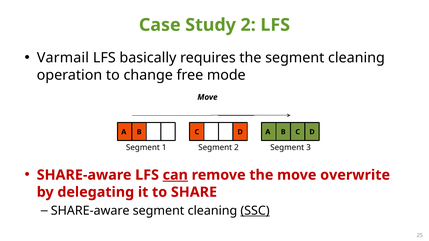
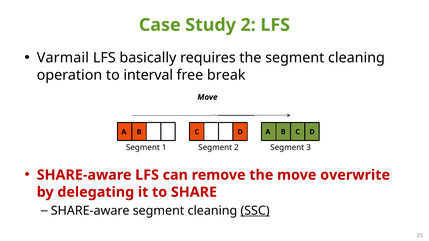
change: change -> interval (148, 75)
mode: mode -> break (226, 75)
can underline: present -> none (175, 175)
